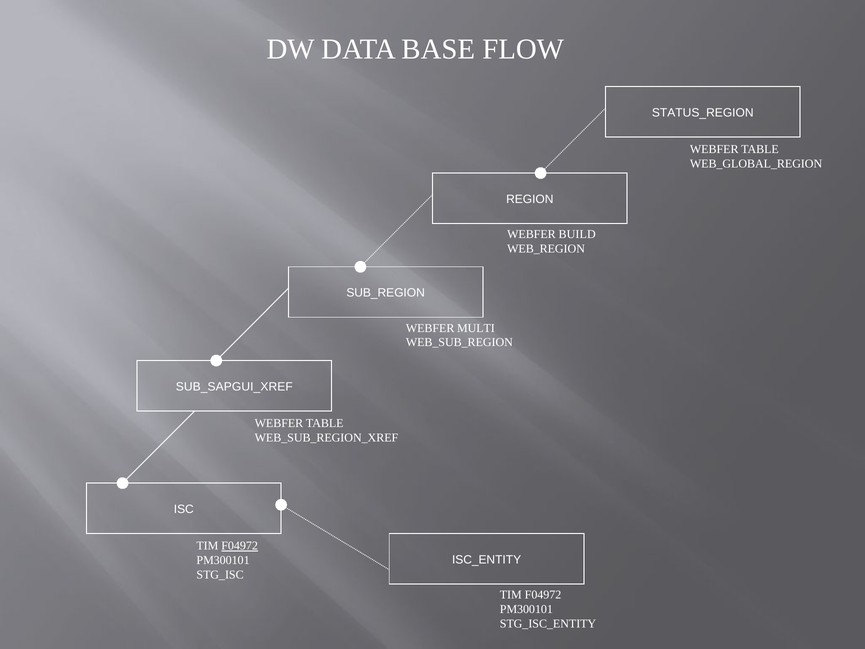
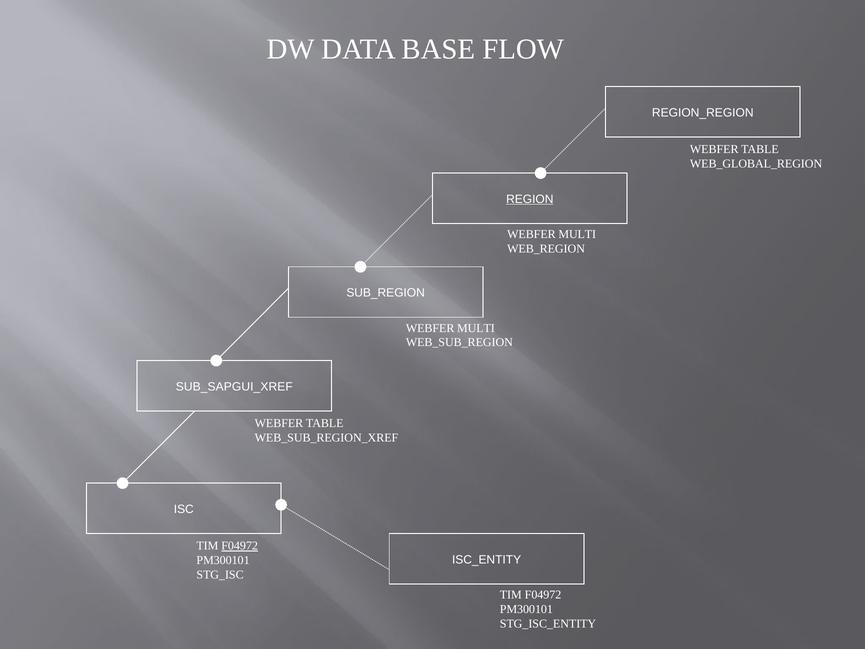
STATUS_REGION: STATUS_REGION -> REGION_REGION (703, 113)
REGION underline: none -> present (530, 199)
BUILD: BUILD -> MULTI (577, 234)
